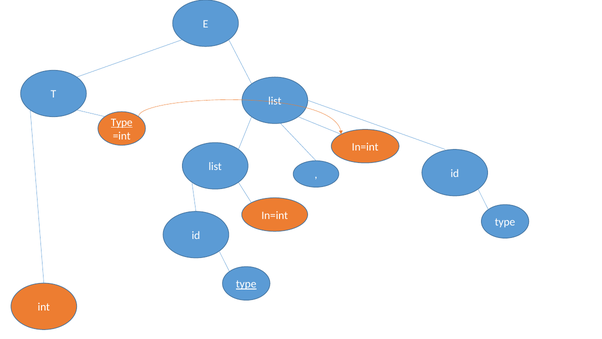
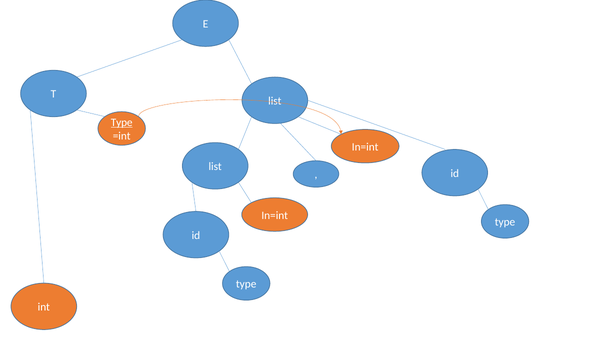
type underline: present -> none (246, 284)
